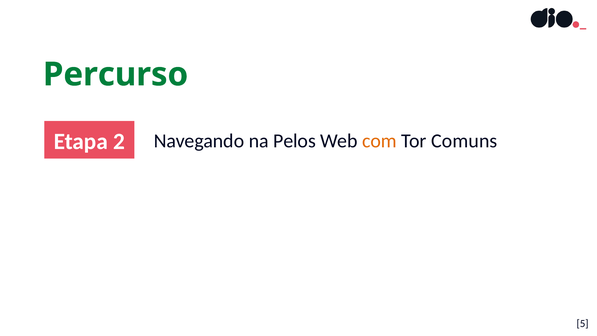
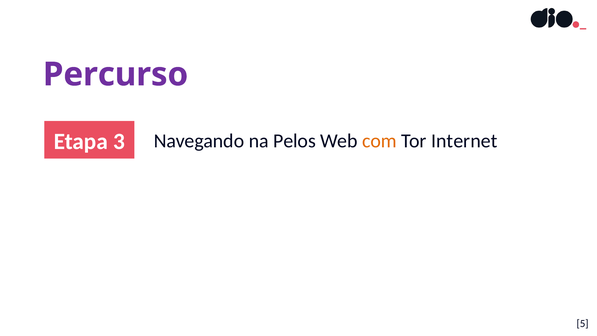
Percurso colour: green -> purple (116, 74)
2: 2 -> 3 (119, 141)
Comuns: Comuns -> Internet (464, 141)
